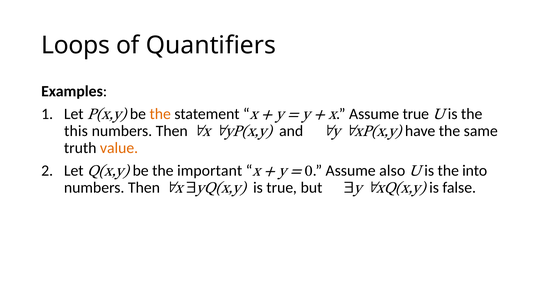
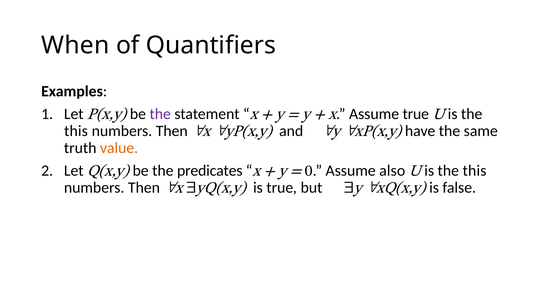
Loops: Loops -> When (75, 45)
the colour: orange -> purple (160, 114)
important: important -> predicates (210, 171)
into: into -> this (475, 171)
